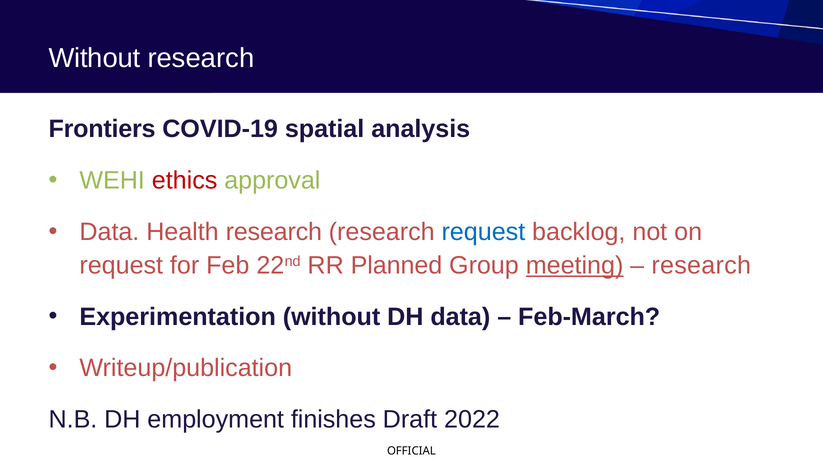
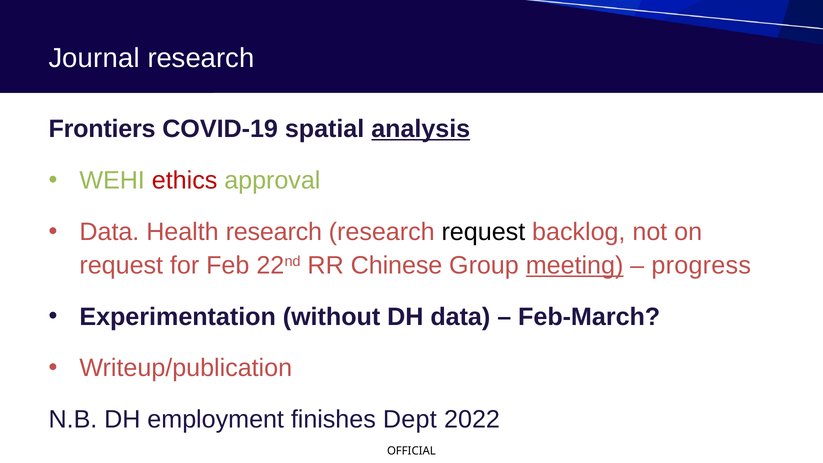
Without: Without -> Journal (94, 58)
analysis underline: none -> present (421, 129)
request colour: blue -> black (483, 232)
Planned: Planned -> Chinese (397, 265)
research: research -> progress (701, 265)
Draft: Draft -> Dept (410, 420)
